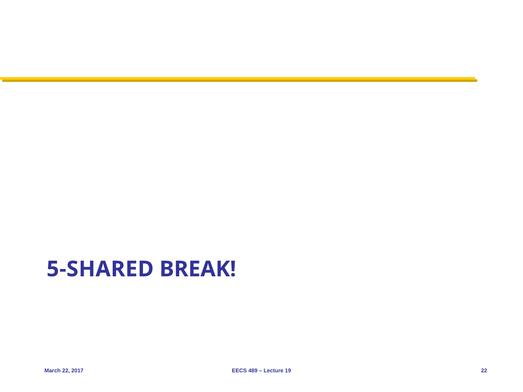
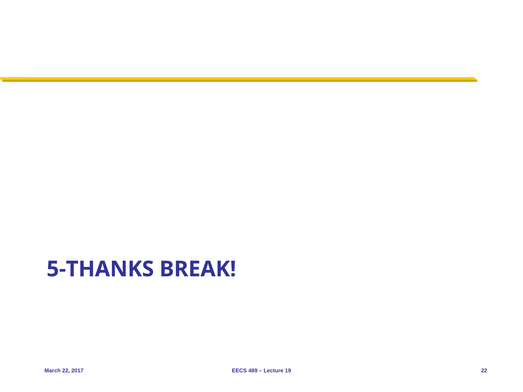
5-SHARED: 5-SHARED -> 5-THANKS (100, 269)
